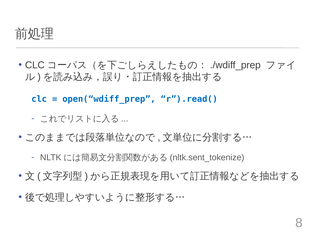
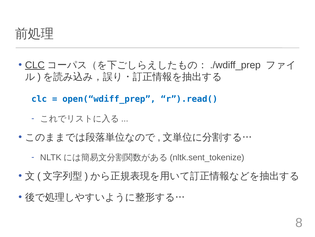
CLC underline: none -> present (35, 65)
